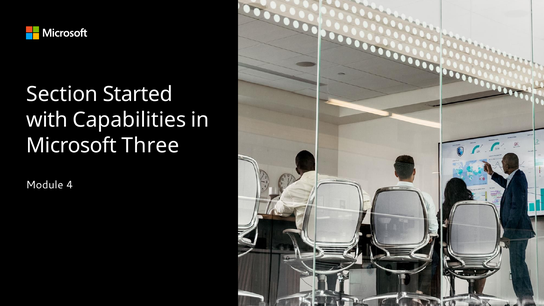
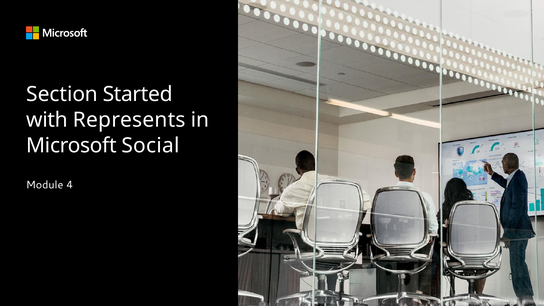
Capabilities: Capabilities -> Represents (129, 120)
Three: Three -> Social (151, 146)
